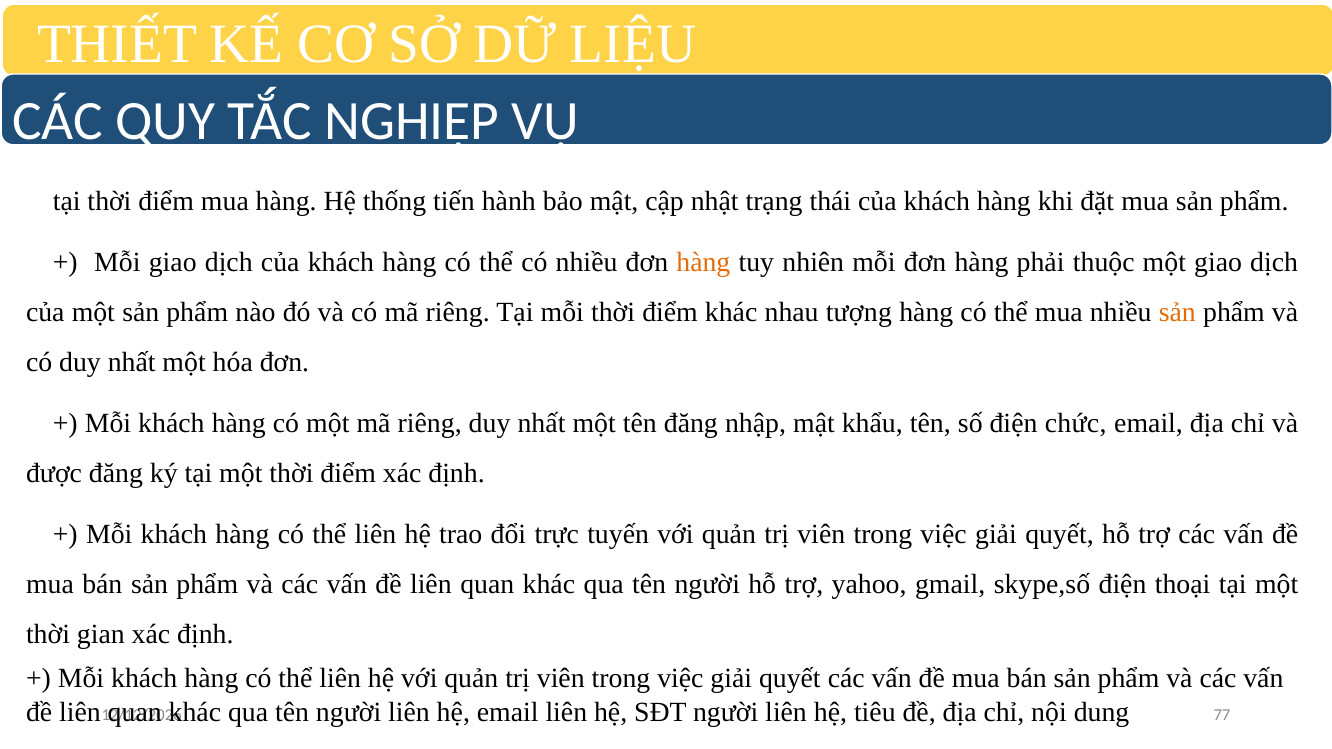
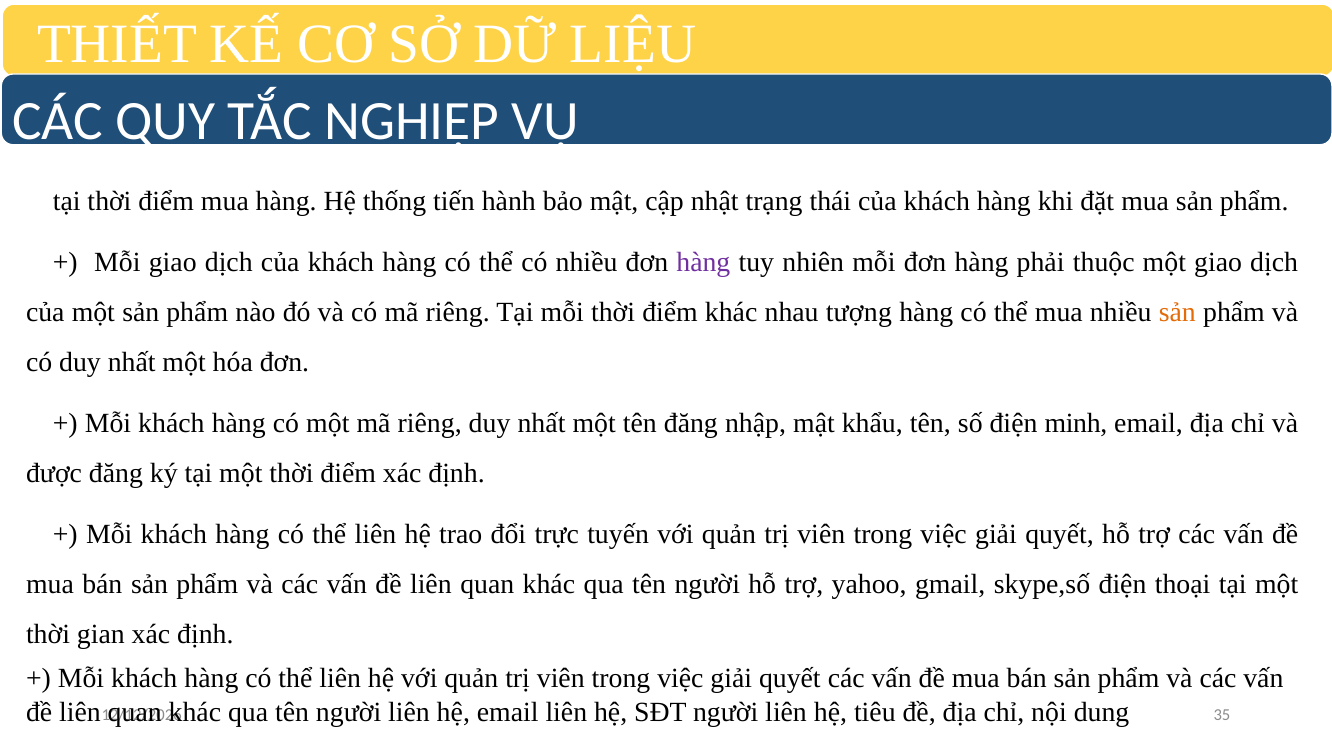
hàng colour: orange -> purple (703, 263)
chức: chức -> minh (1076, 424)
77: 77 -> 35 (1222, 715)
